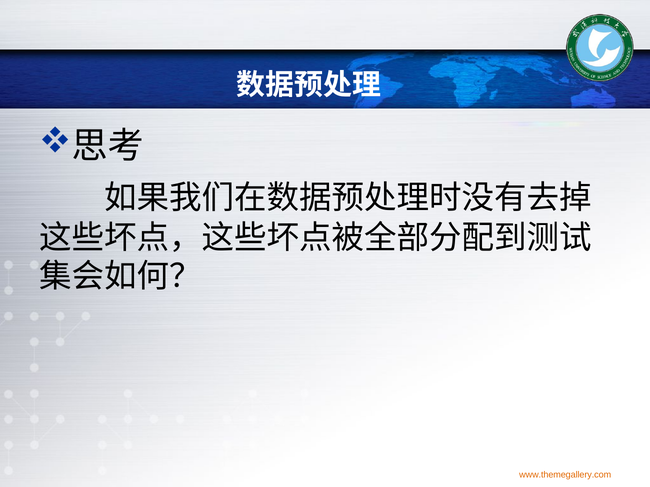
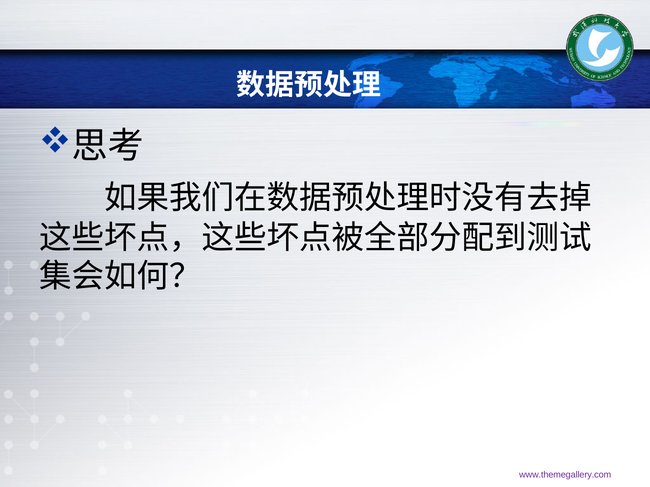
www.themegallery.com colour: orange -> purple (565, 475)
